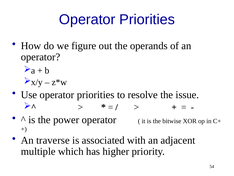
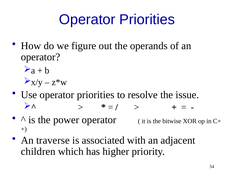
multiple: multiple -> children (38, 151)
